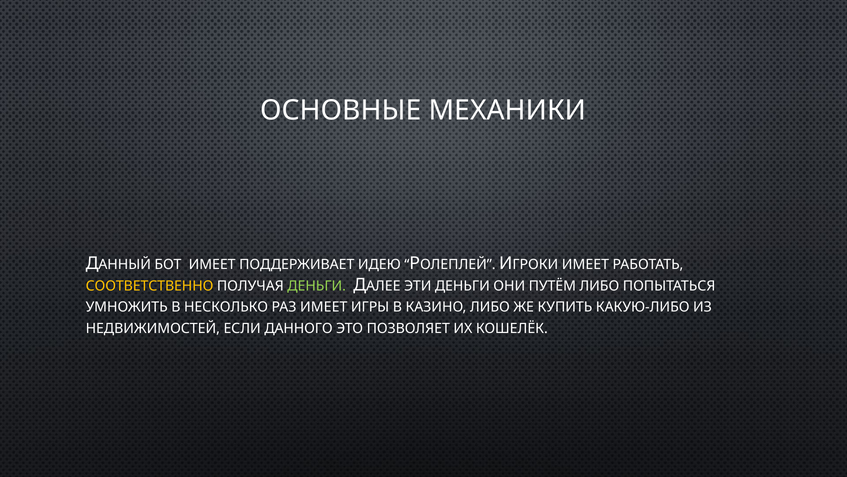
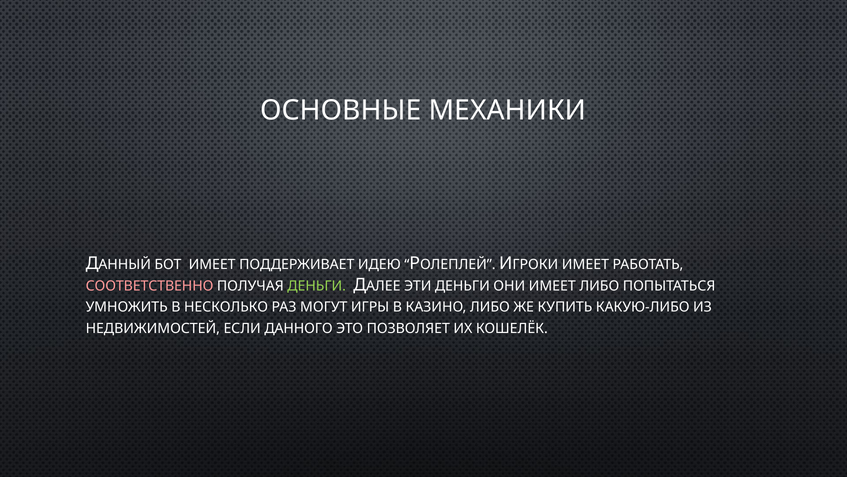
СООТВЕТСТВЕННО colour: yellow -> pink (150, 286)
ОНИ ПУТЁМ: ПУТЁМ -> ИМЕЕТ (552, 286)
РАЗ ИМЕЕТ: ИМЕЕТ -> МОГУТ (324, 307)
